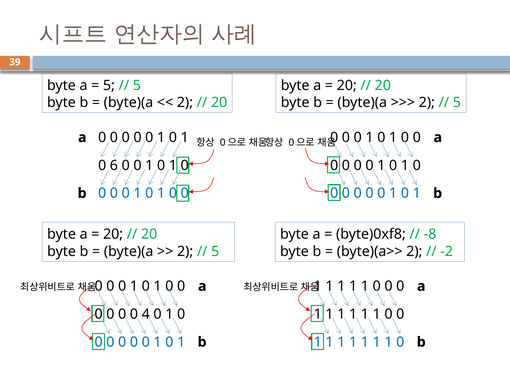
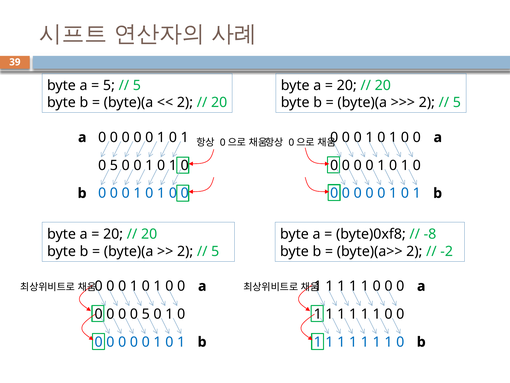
6: 6 -> 5 (114, 165)
4: 4 -> 5 (146, 314)
